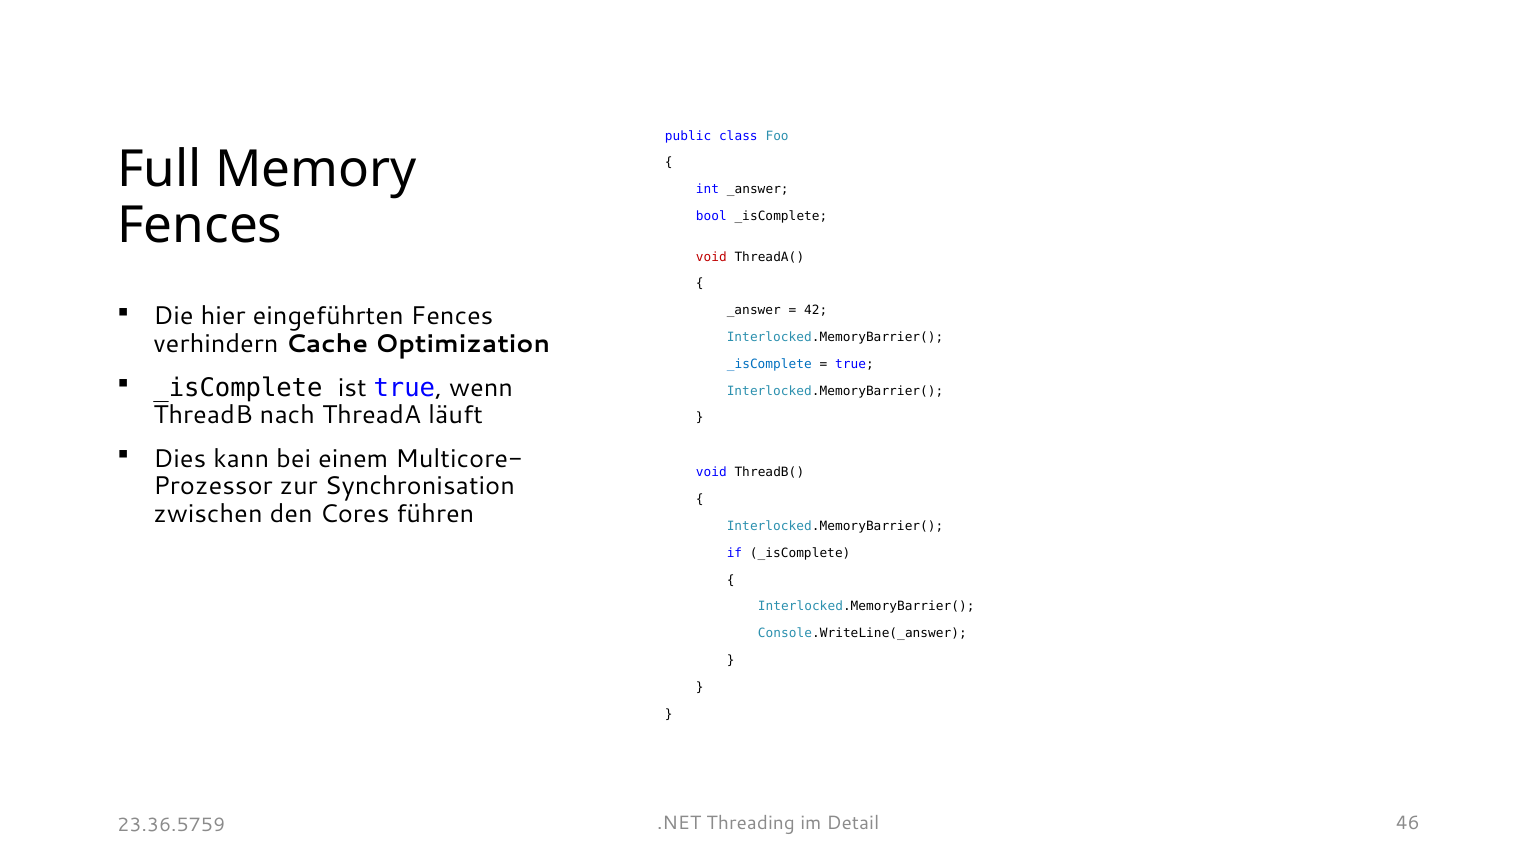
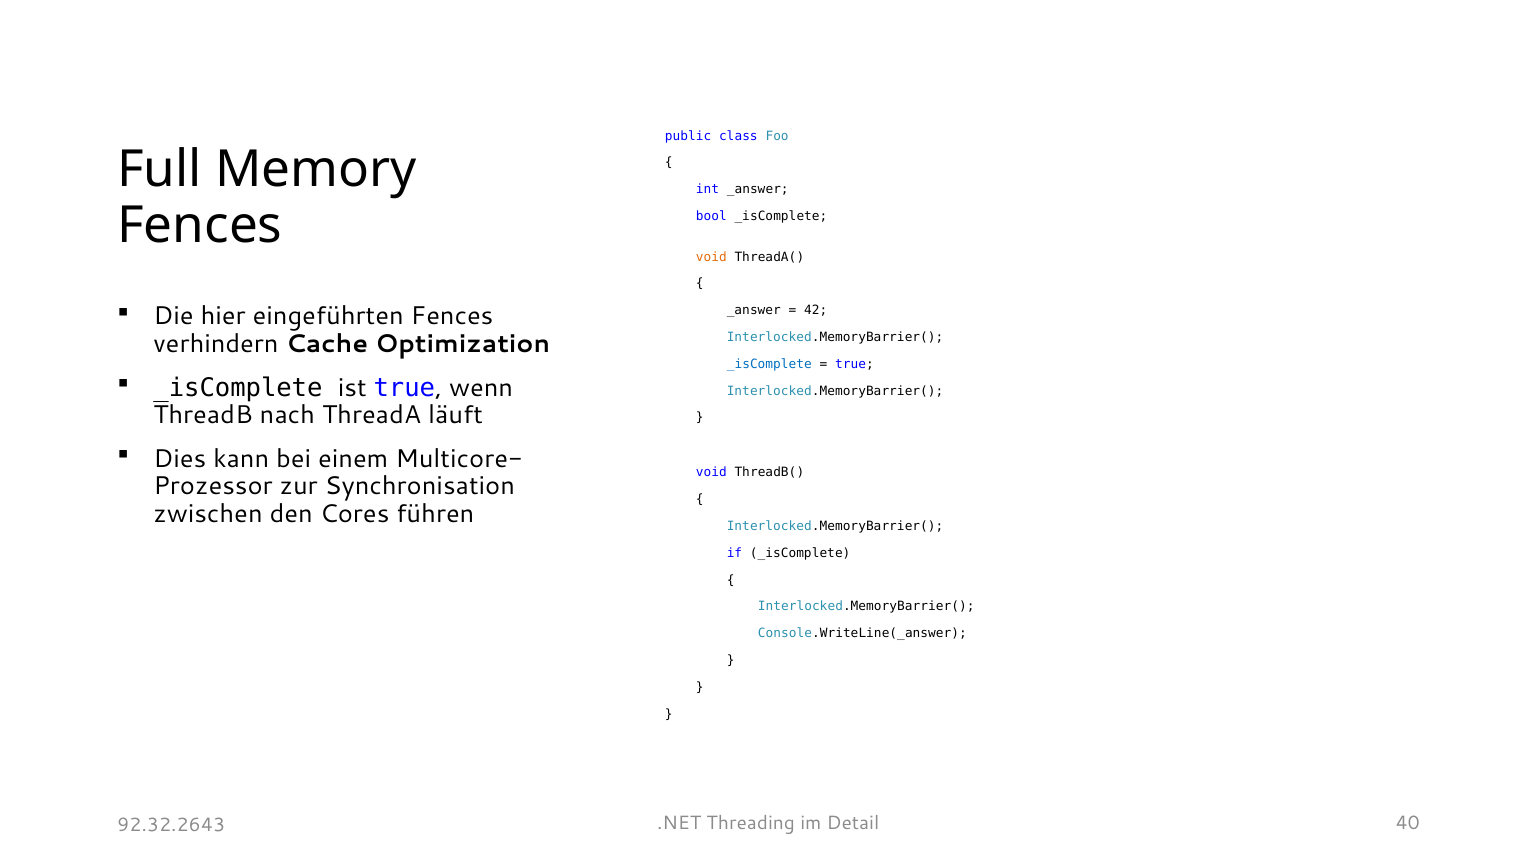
void colour: red -> orange (711, 257)
46: 46 -> 40 (1408, 824)
23.36.5759: 23.36.5759 -> 92.32.2643 (171, 826)
